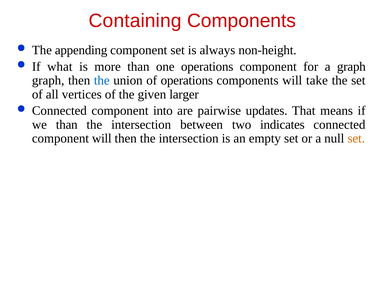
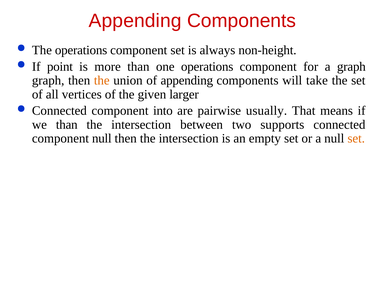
Containing: Containing -> Appending (135, 21)
The appending: appending -> operations (81, 50)
what: what -> point (60, 67)
the colour: blue -> orange (102, 80)
of operations: operations -> appending (187, 80)
updates: updates -> usually (267, 111)
indicates: indicates -> supports (282, 124)
component will: will -> null (102, 138)
